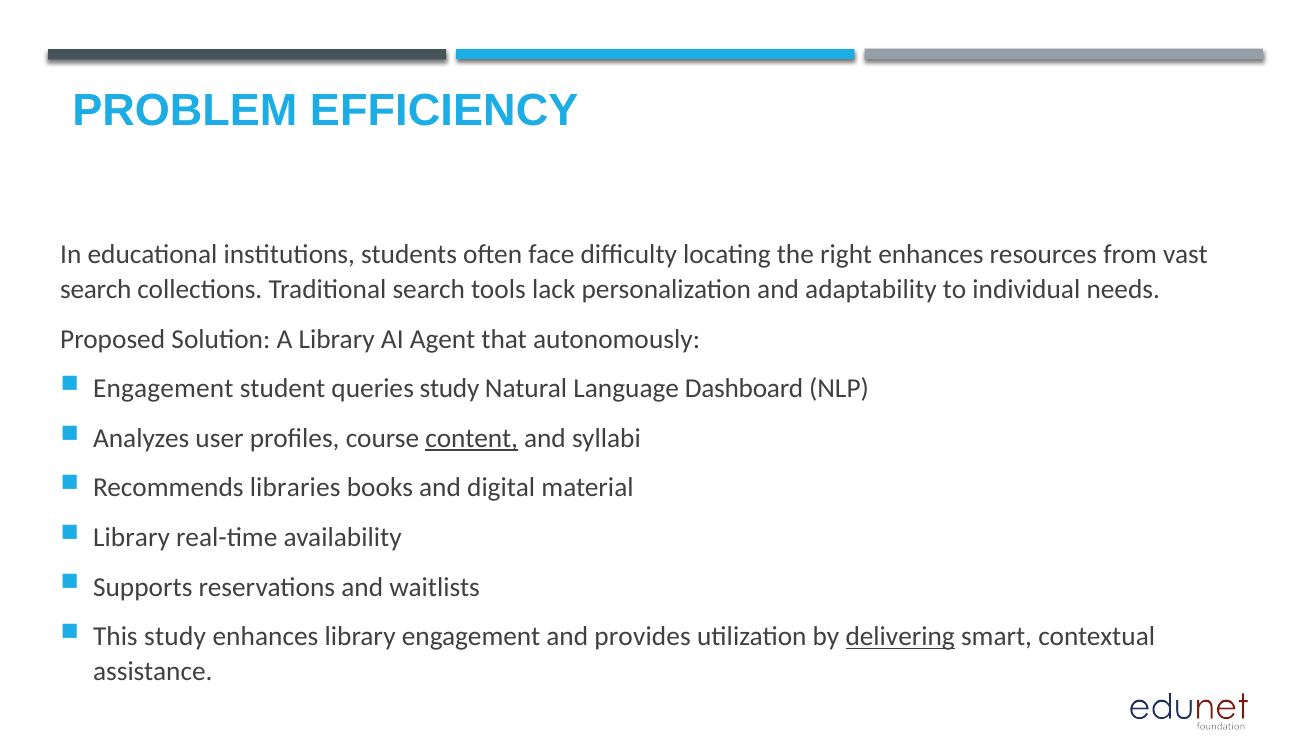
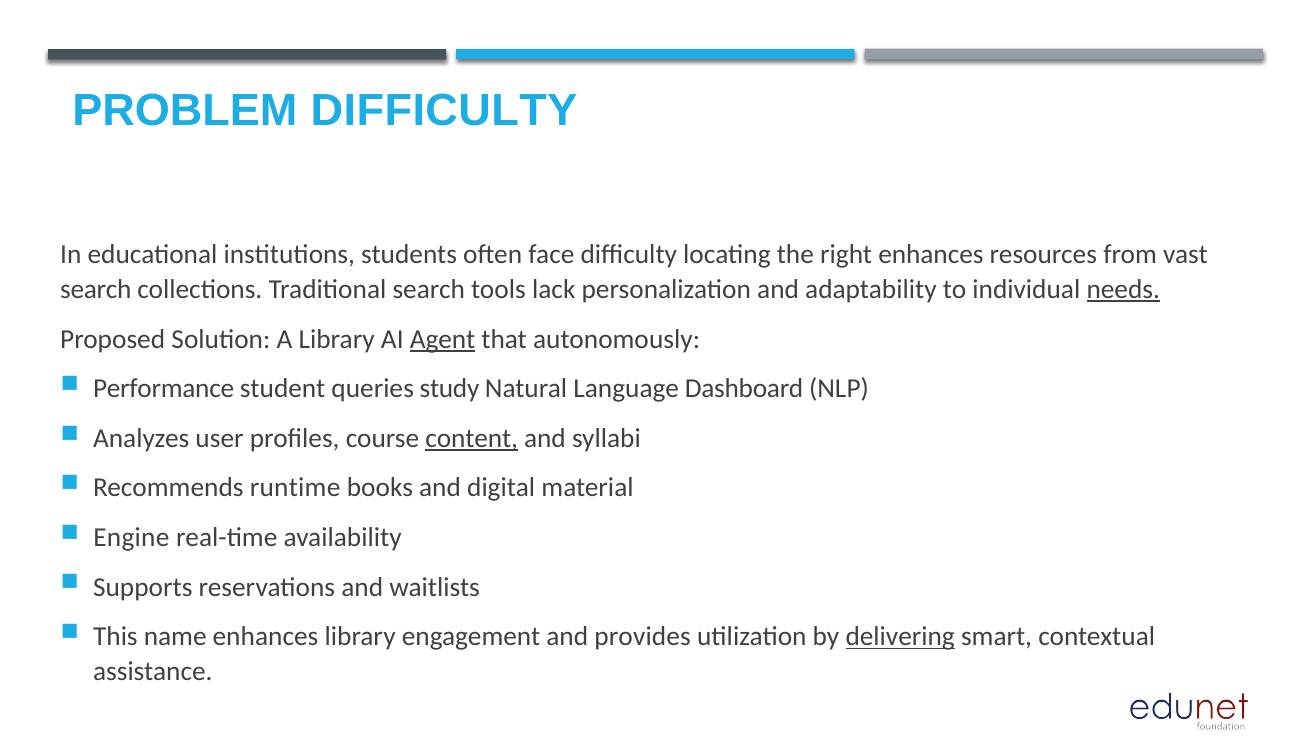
PROBLEM EFFICIENCY: EFFICIENCY -> DIFFICULTY (444, 111)
needs underline: none -> present (1123, 290)
Agent underline: none -> present (443, 339)
Engagement: Engagement -> Performance (164, 389)
libraries: libraries -> runtime (295, 488)
Library: Library -> Engine (131, 538)
This study: study -> name (175, 637)
